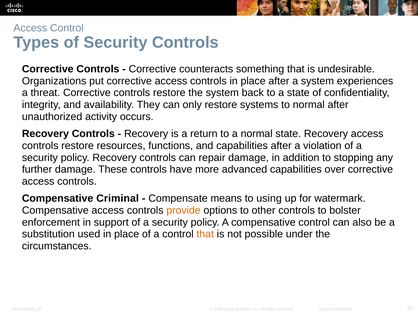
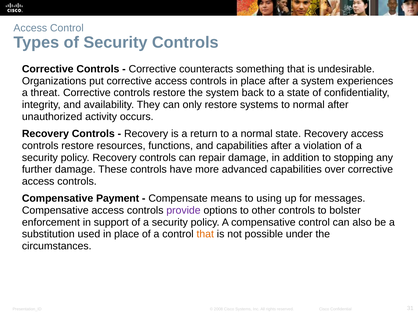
Criminal: Criminal -> Payment (118, 199)
watermark: watermark -> messages (340, 199)
provide colour: orange -> purple (183, 211)
